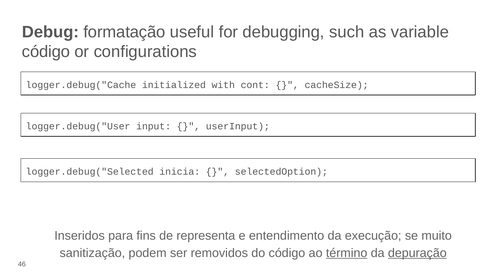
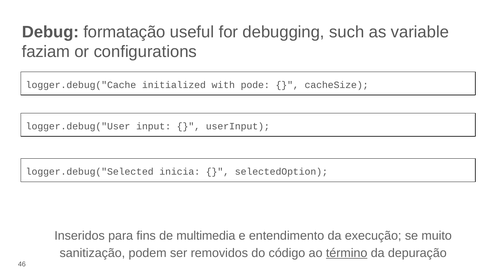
código: código -> faziam (46, 52)
cont: cont -> pode (255, 85)
representa: representa -> multimedia (206, 236)
depuração underline: present -> none (417, 253)
